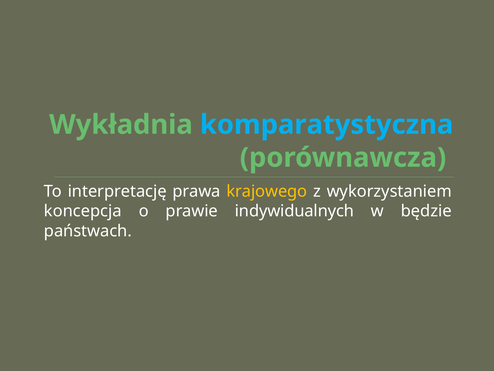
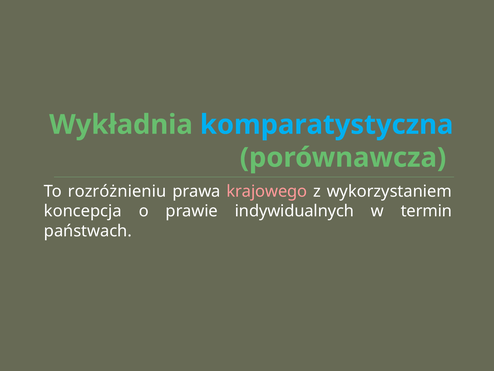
interpretację: interpretację -> rozróżnieniu (117, 191)
krajowego colour: yellow -> pink (267, 191)
będzie: będzie -> termin (426, 211)
